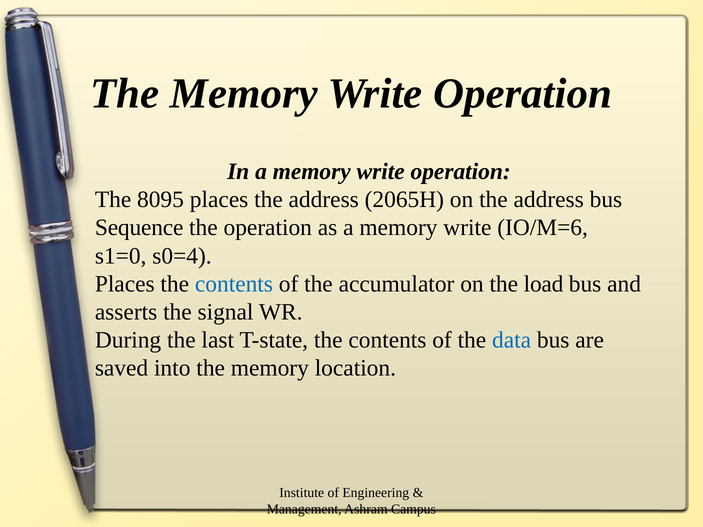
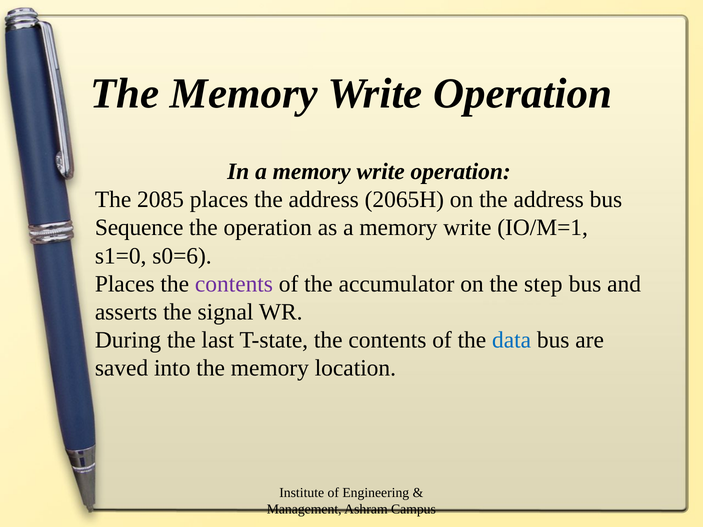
8095: 8095 -> 2085 (160, 200)
IO/M=6: IO/M=6 -> IO/M=1 (543, 228)
s0=4: s0=4 -> s0=6 (182, 256)
contents colour: blue -> purple (234, 284)
load: load -> step (543, 284)
